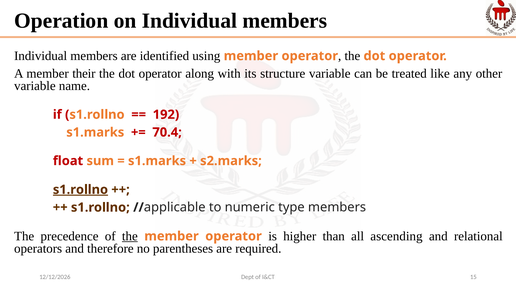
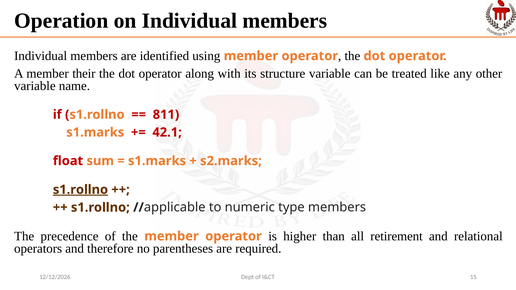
192: 192 -> 811 (166, 115)
70.4: 70.4 -> 42.1 (167, 132)
the underline: present -> none (130, 236)
ascending: ascending -> retirement (397, 236)
